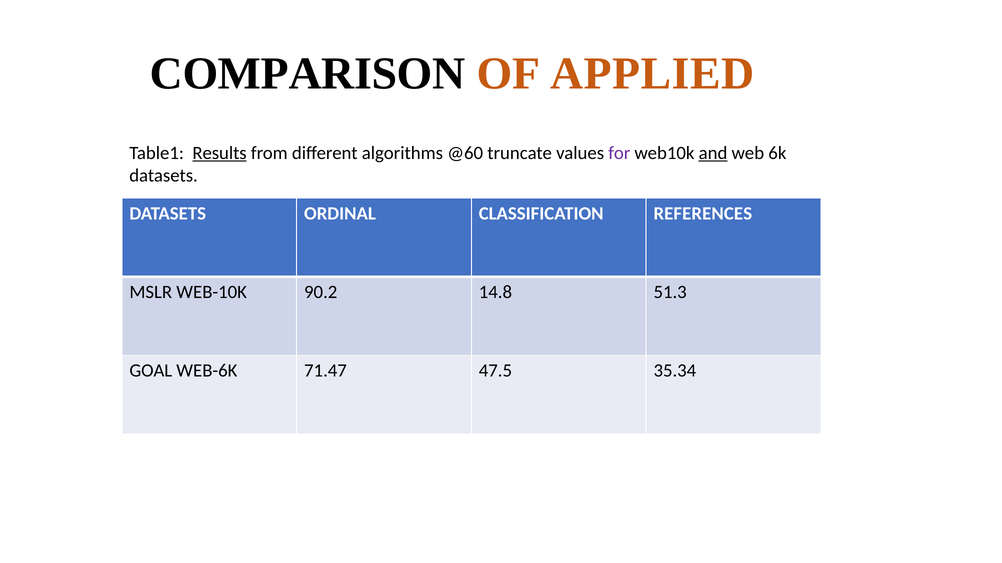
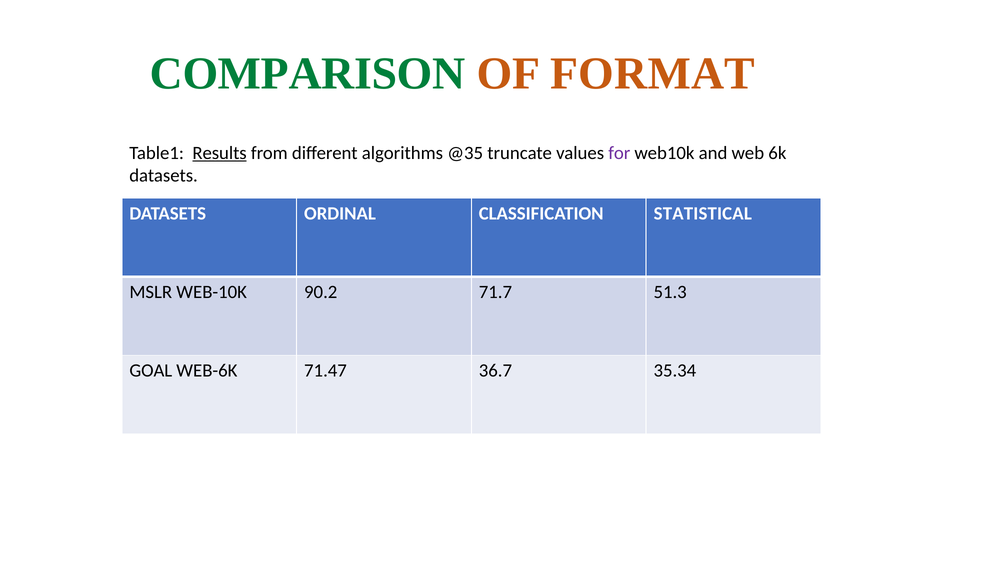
COMPARISON colour: black -> green (308, 74)
APPLIED: APPLIED -> FORMAT (653, 74)
@60: @60 -> @35 (465, 153)
and underline: present -> none (713, 153)
REFERENCES: REFERENCES -> STATISTICAL (703, 214)
14.8: 14.8 -> 71.7 (495, 293)
47.5: 47.5 -> 36.7 (495, 371)
